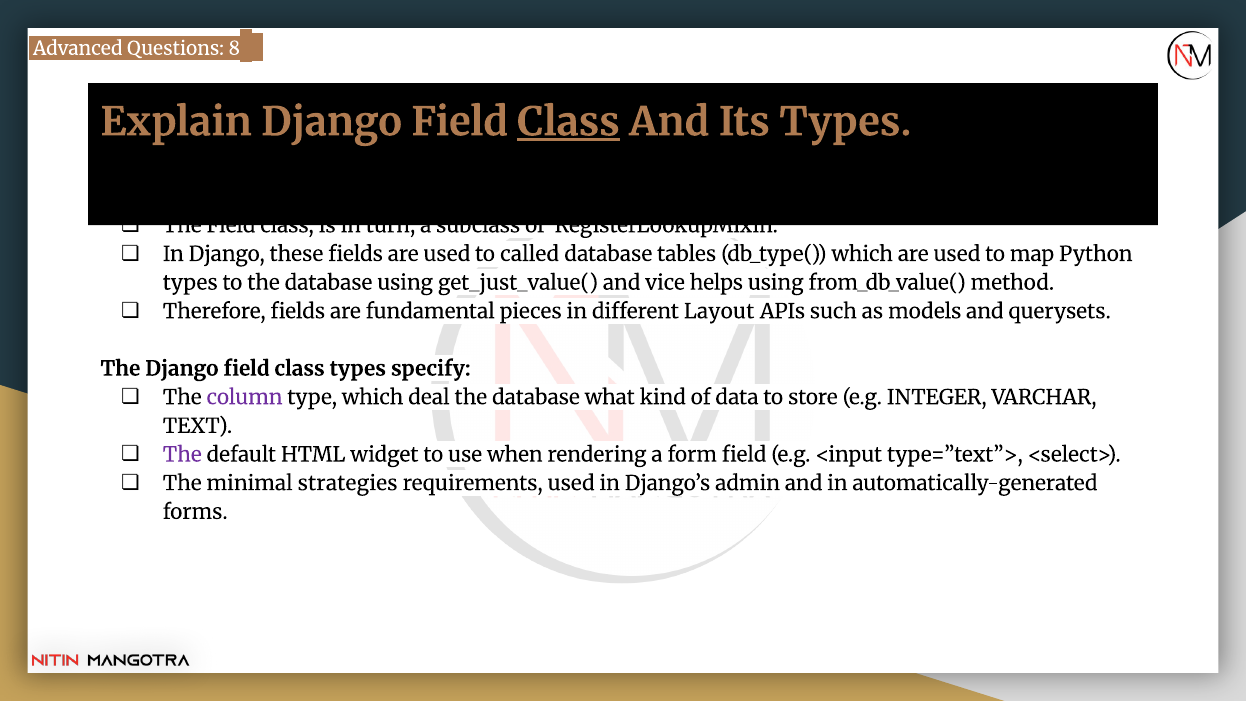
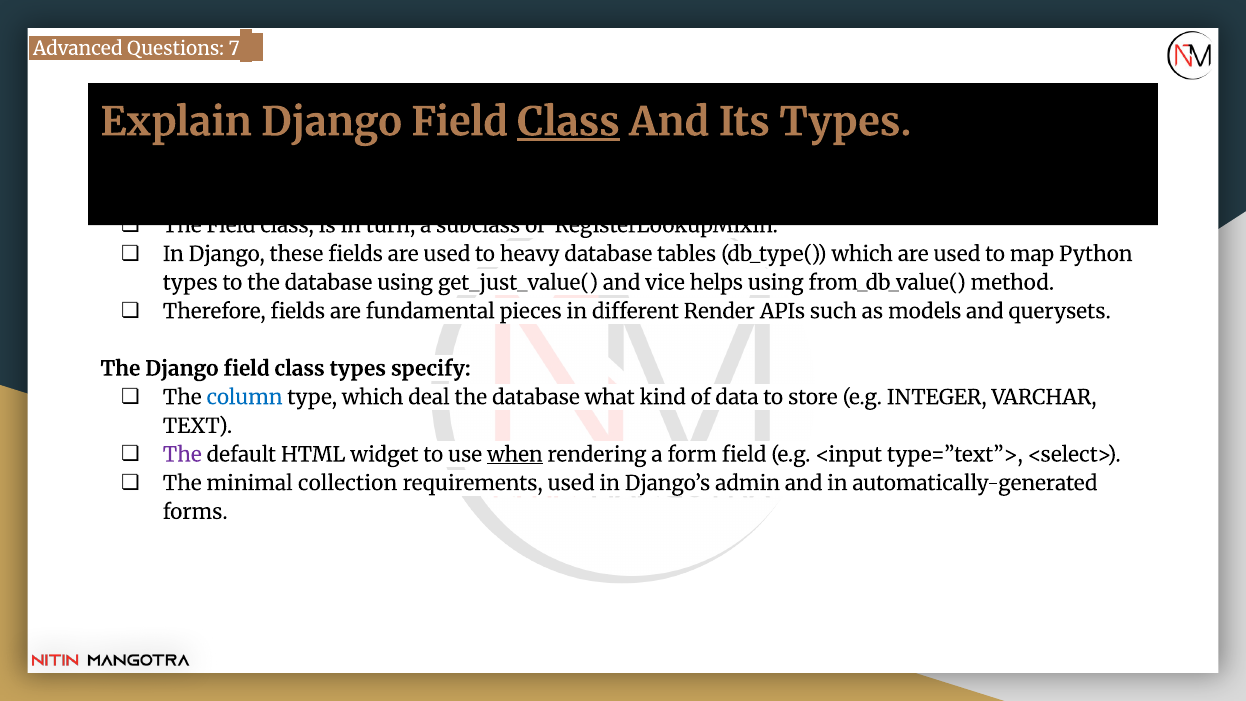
8: 8 -> 7 (234, 48)
called: called -> heavy (530, 254)
Layout: Layout -> Render (719, 311)
column colour: purple -> blue (245, 397)
when underline: none -> present (515, 455)
strategies: strategies -> collection (348, 483)
